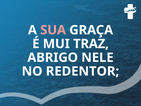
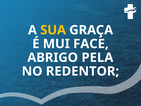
SUA colour: pink -> yellow (53, 30)
TRAZ: TRAZ -> FACE (91, 44)
NELE: NELE -> PELA (97, 57)
